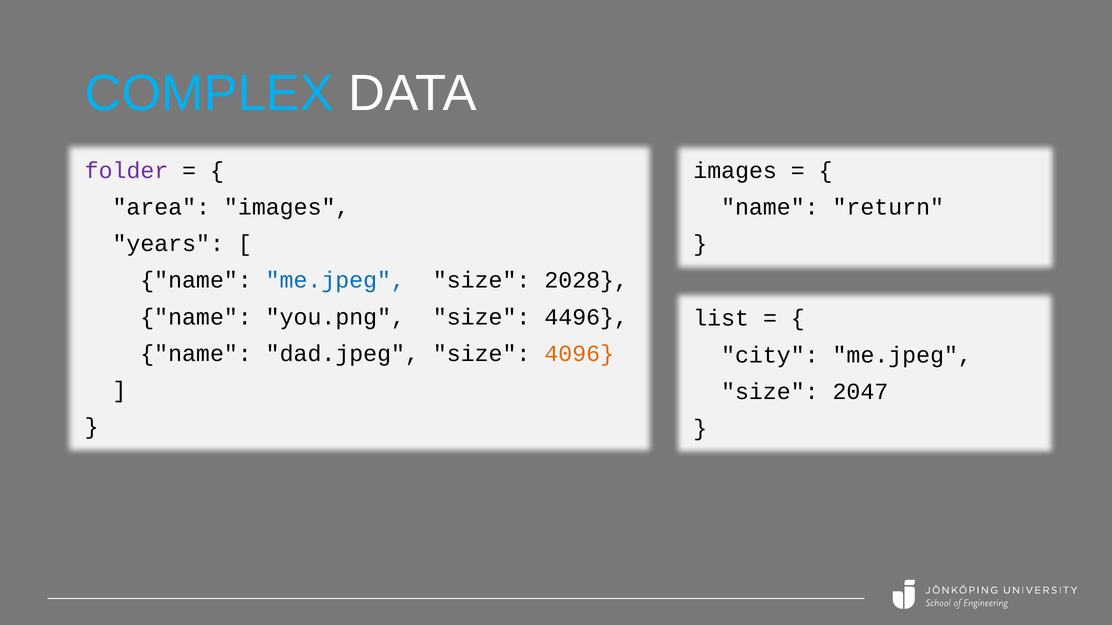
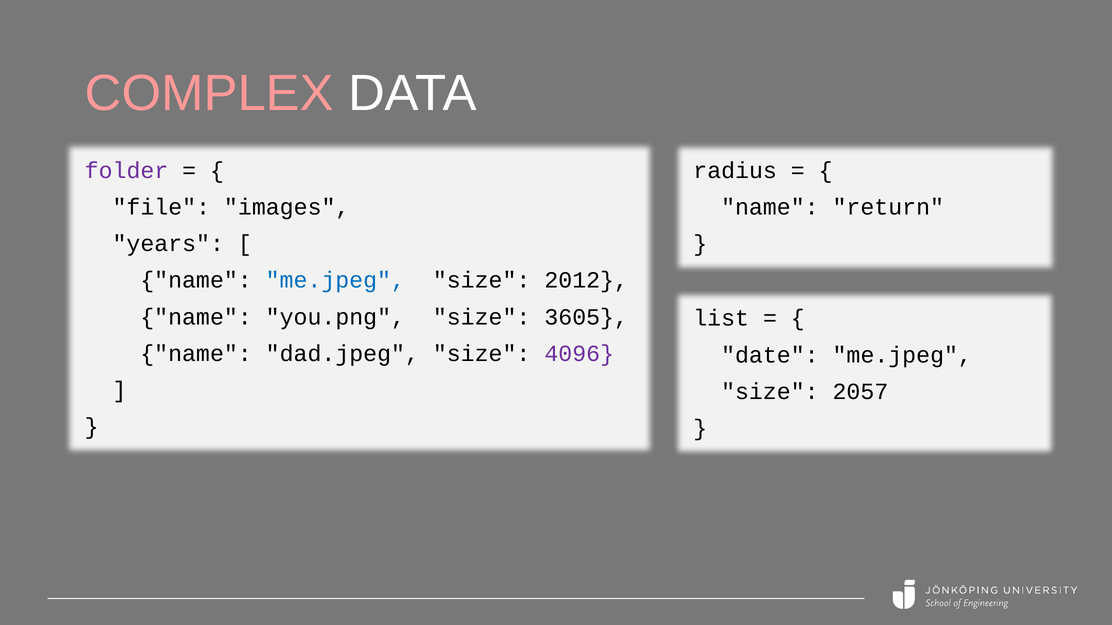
COMPLEX colour: light blue -> pink (209, 93)
images: images -> radius (735, 171)
area: area -> file (161, 207)
2028: 2028 -> 2012 (586, 281)
4496: 4496 -> 3605 (586, 317)
4096 colour: orange -> purple (579, 354)
city: city -> date (770, 355)
2047: 2047 -> 2057 (860, 392)
